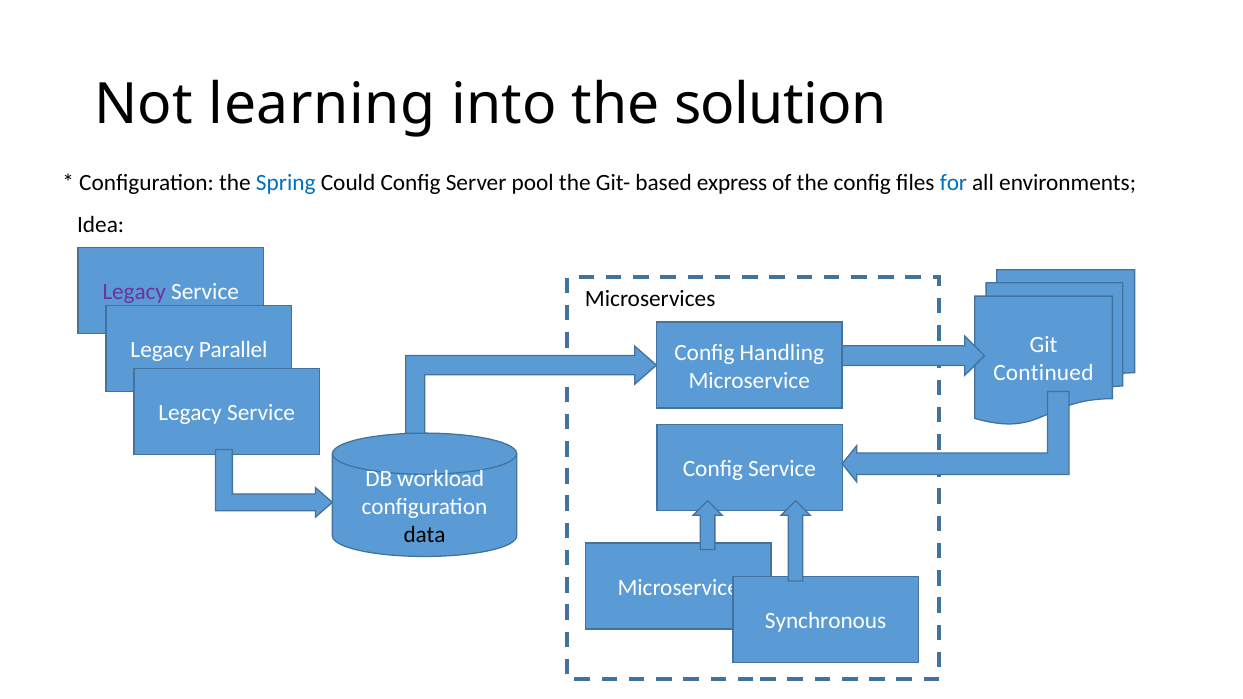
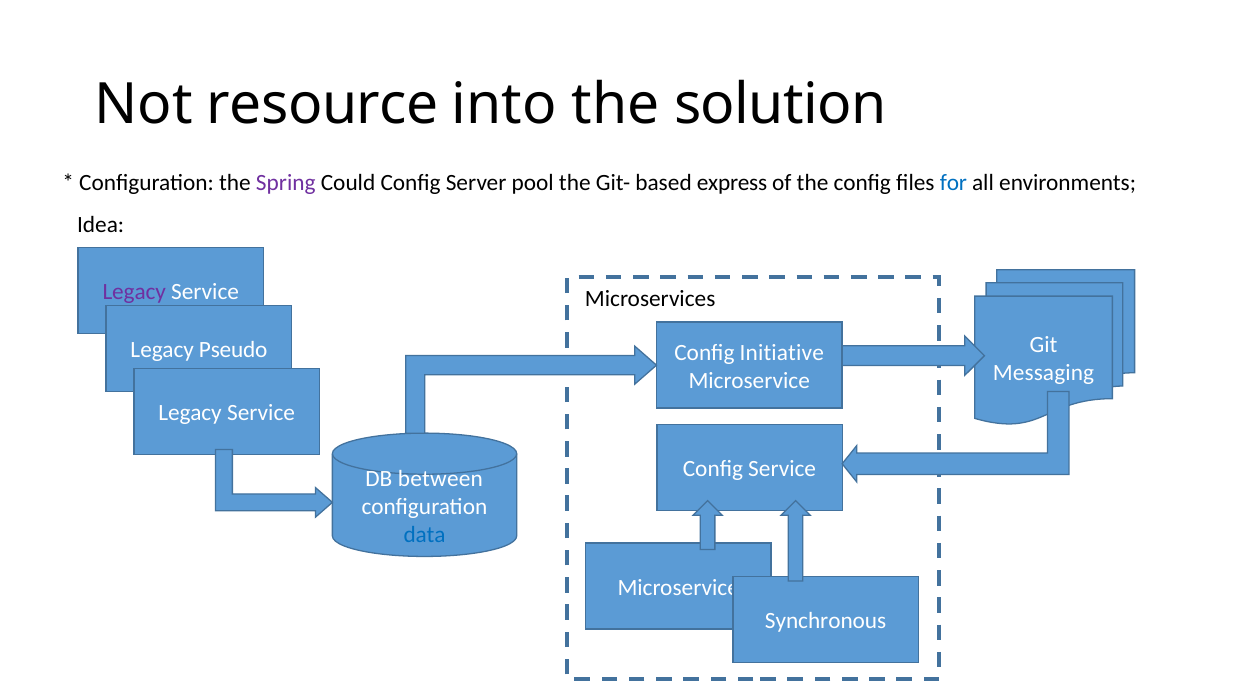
learning: learning -> resource (323, 104)
Spring colour: blue -> purple (286, 183)
Parallel: Parallel -> Pseudo (233, 350)
Handling: Handling -> Initiative (782, 353)
Continued: Continued -> Messaging (1043, 373)
workload: workload -> between (440, 479)
data colour: black -> blue (425, 535)
